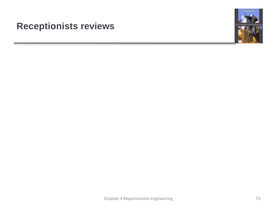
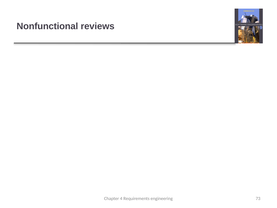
Receptionists: Receptionists -> Nonfunctional (47, 26)
